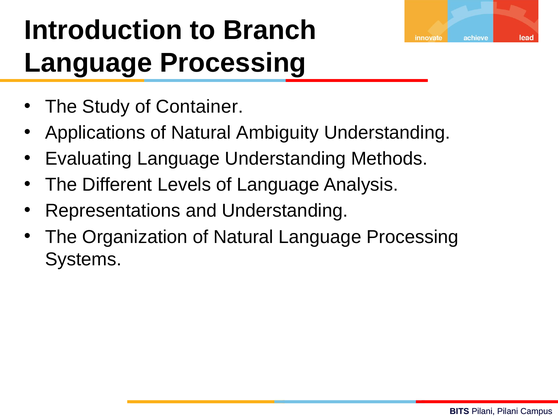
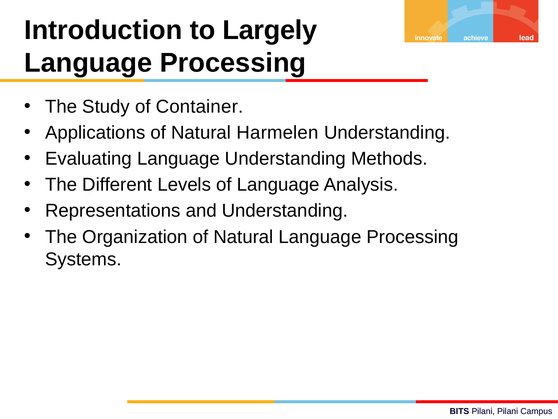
Branch: Branch -> Largely (270, 30)
Ambiguity: Ambiguity -> Harmelen (278, 132)
